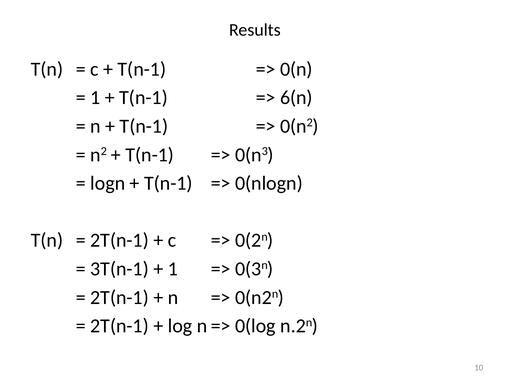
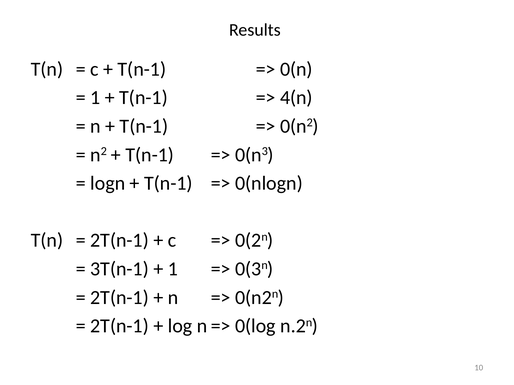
6(n: 6(n -> 4(n (296, 98)
